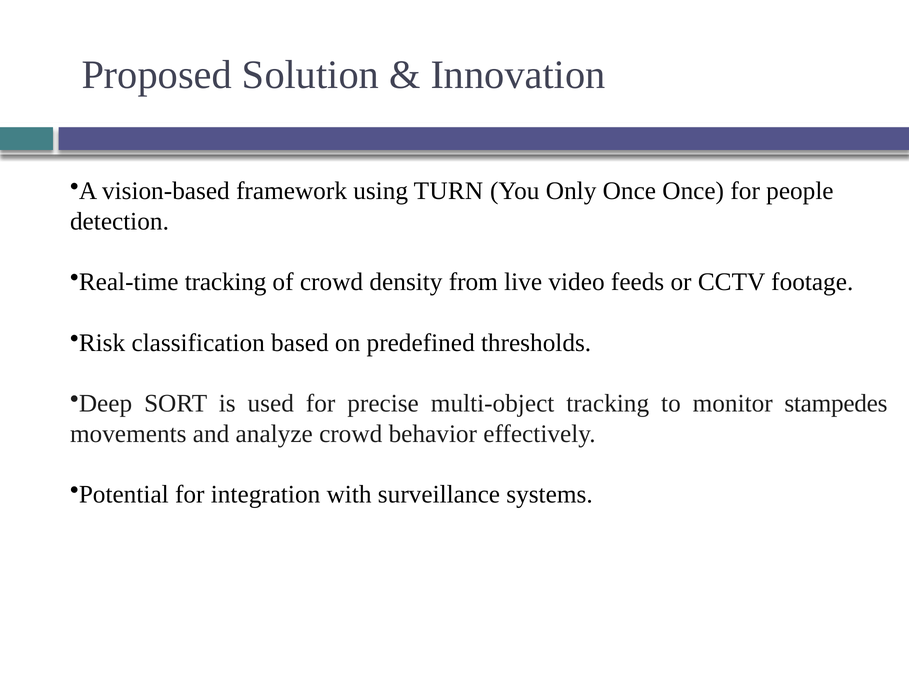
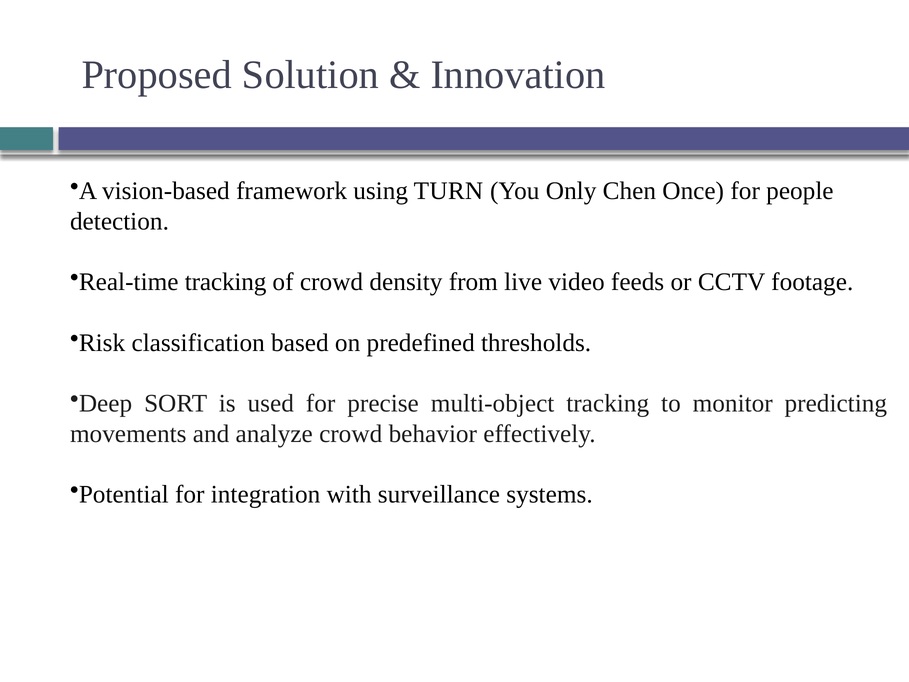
Only Once: Once -> Chen (629, 191)
stampedes: stampedes -> predicting (836, 403)
